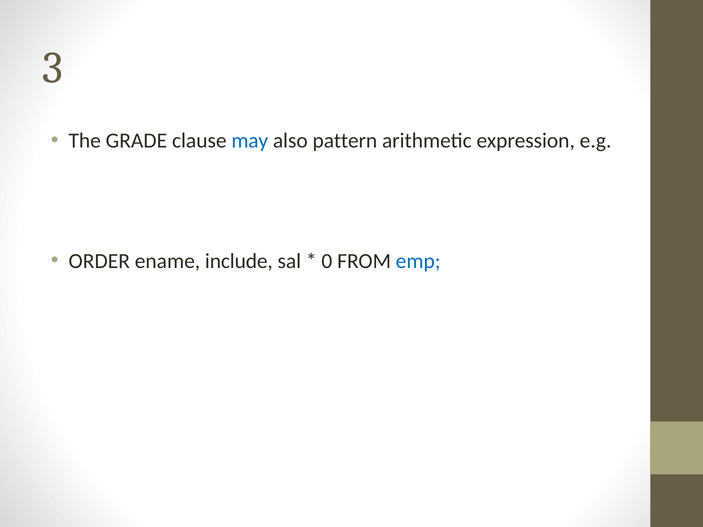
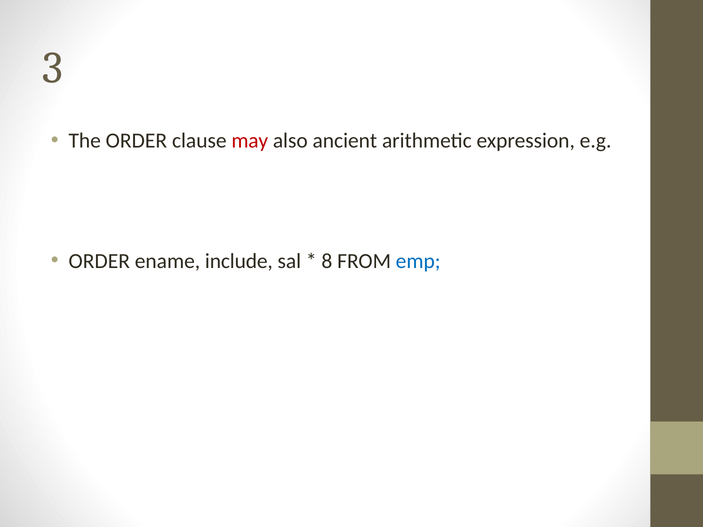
The GRADE: GRADE -> ORDER (136, 141)
may colour: blue -> red (250, 141)
pattern: pattern -> ancient (345, 141)
0: 0 -> 8 (327, 261)
